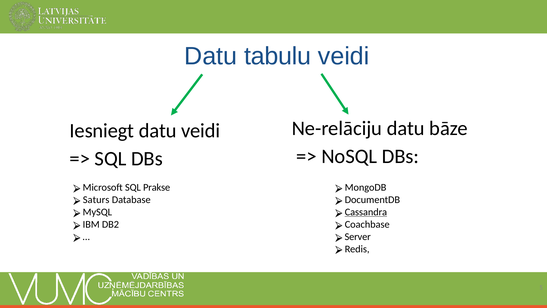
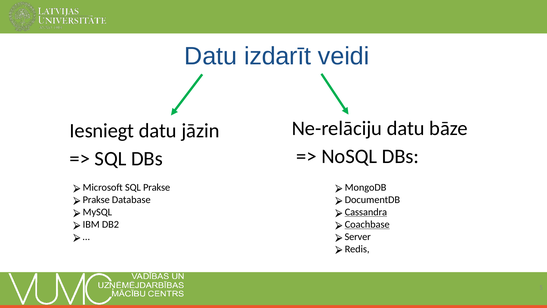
tabulu: tabulu -> izdarīt (278, 56)
datu veidi: veidi -> jāzin (201, 131)
Saturs: Saturs -> Prakse (96, 200)
Coachbase underline: none -> present (367, 224)
